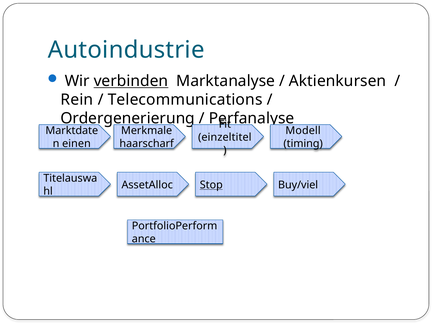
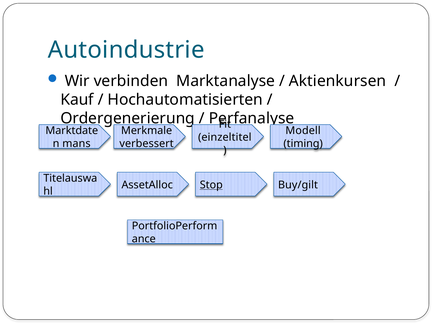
verbinden underline: present -> none (131, 81)
Rein: Rein -> Kauf (77, 100)
Telecommunications: Telecommunications -> Hochautomatisierten (185, 100)
einen: einen -> mans (76, 144)
haarscharf: haarscharf -> verbessert (147, 144)
Buy/viel: Buy/viel -> Buy/gilt (298, 185)
